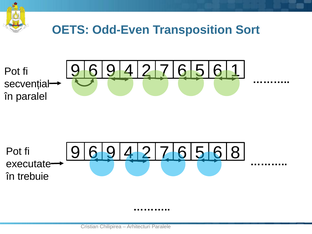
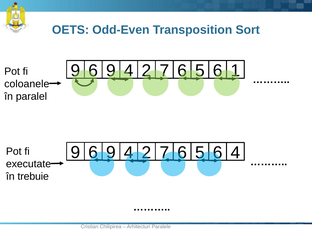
secvențial: secvențial -> coloanele (27, 84)
8: 8 -> 4 (235, 153)
